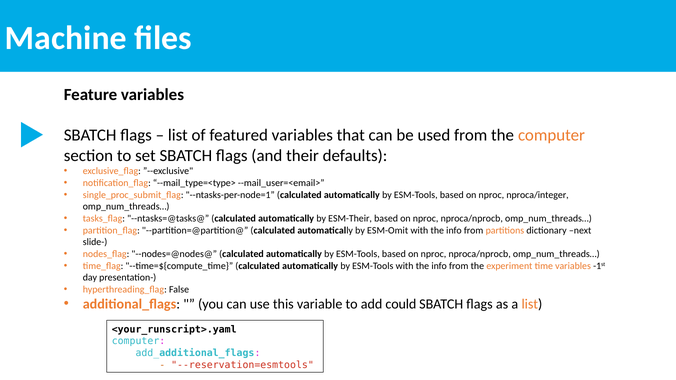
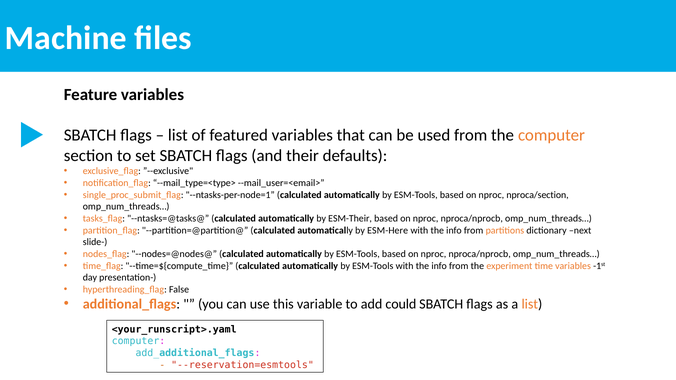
nproca/integer: nproca/integer -> nproca/section (538, 195)
ESM-Omit: ESM-Omit -> ESM-Here (388, 230)
